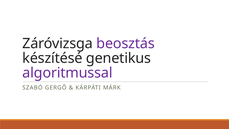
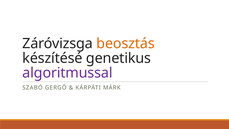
beosztás colour: purple -> orange (126, 44)
